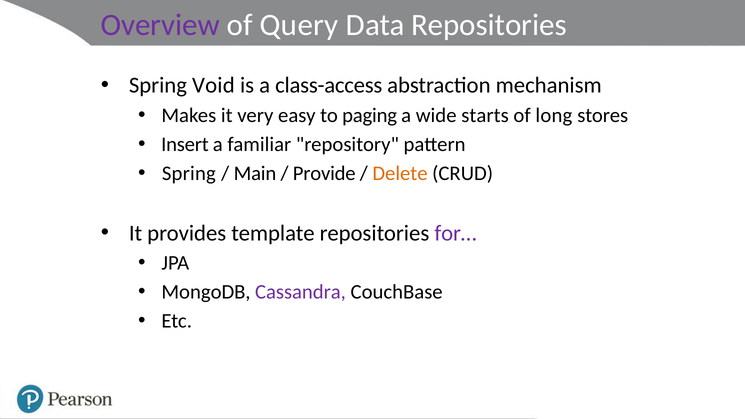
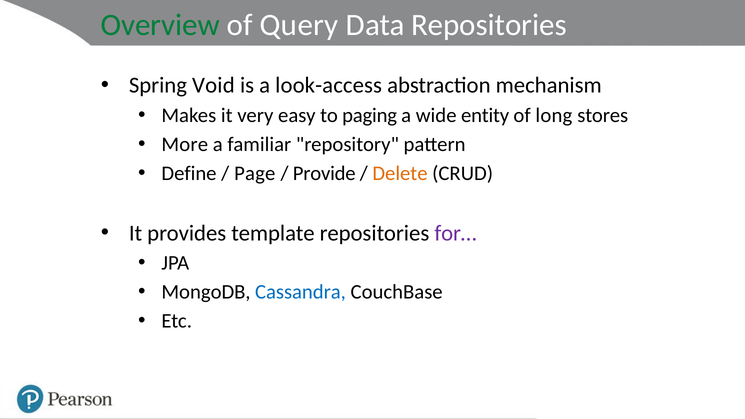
Overview colour: purple -> green (160, 25)
class-access: class-access -> look-access (329, 85)
starts: starts -> entity (485, 115)
Insert: Insert -> More (185, 144)
Spring: Spring -> Define (189, 173)
Main: Main -> Page (255, 173)
Cassandra colour: purple -> blue (300, 292)
